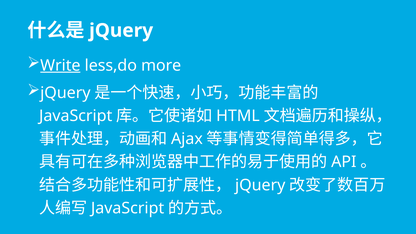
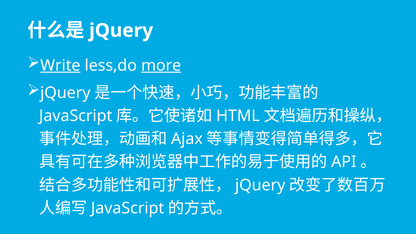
more underline: none -> present (161, 65)
